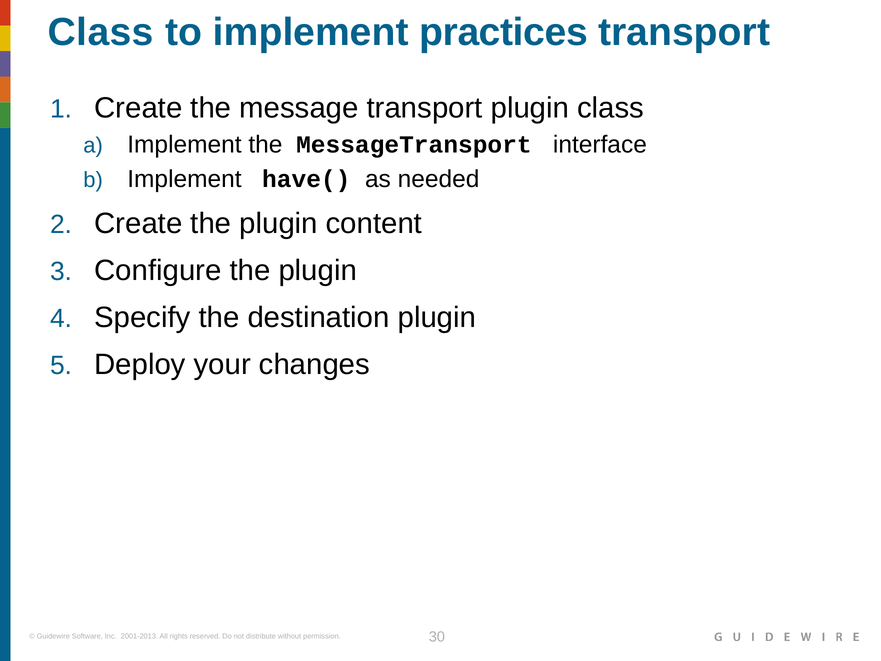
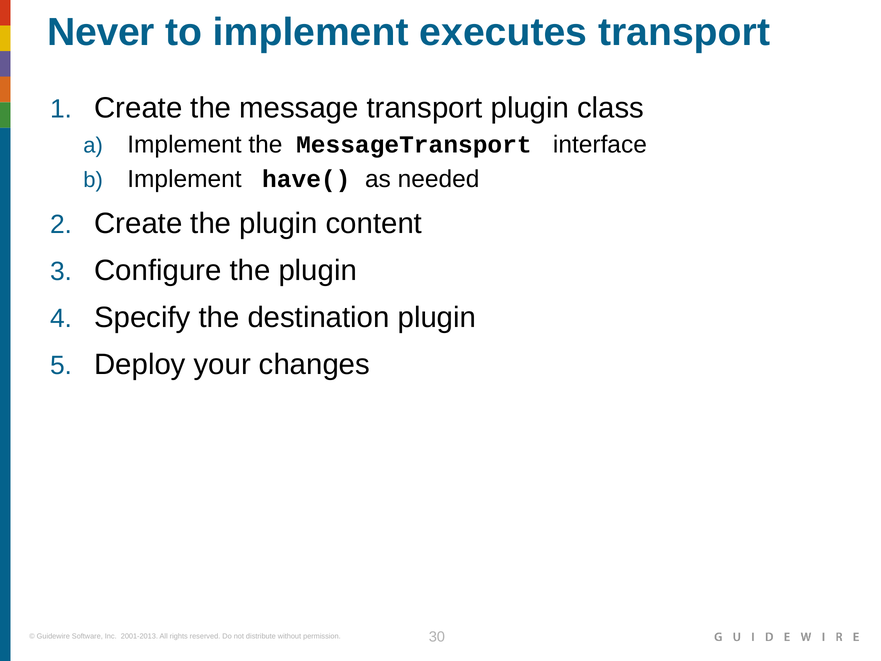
Class: Class -> Never (101, 32)
practices: practices -> executes (503, 32)
